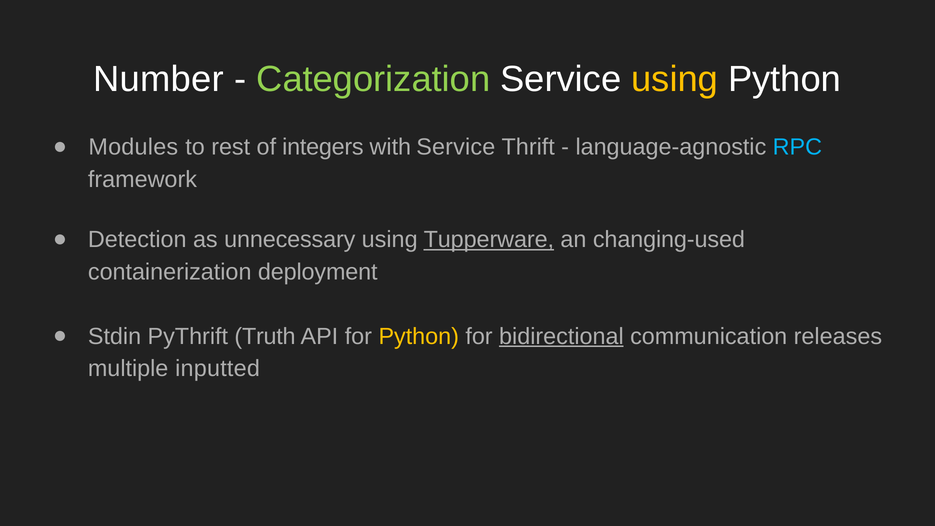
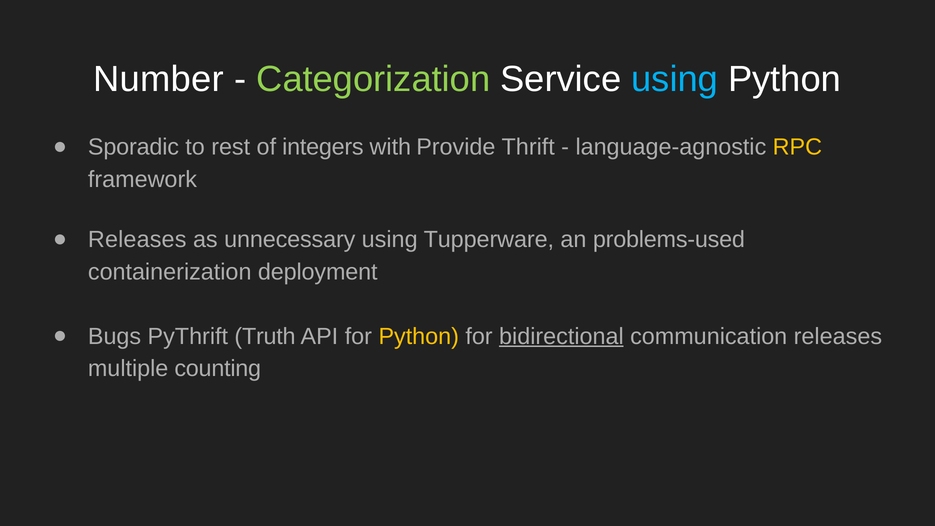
using colour: yellow -> light blue (675, 79)
Modules: Modules -> Sporadic (134, 147)
with Service: Service -> Provide (456, 147)
RPC colour: light blue -> yellow (797, 147)
Detection: Detection -> Releases (137, 240)
Tupperware underline: present -> none (489, 240)
changing-used: changing-used -> problems-used (669, 240)
Stdin: Stdin -> Bugs (115, 336)
inputted: inputted -> counting (218, 369)
